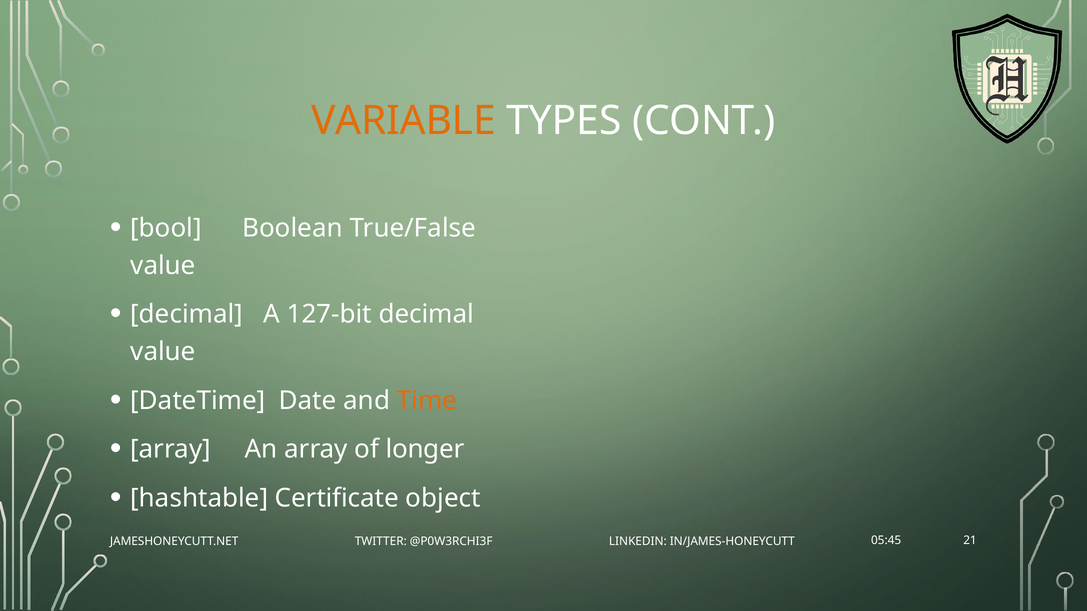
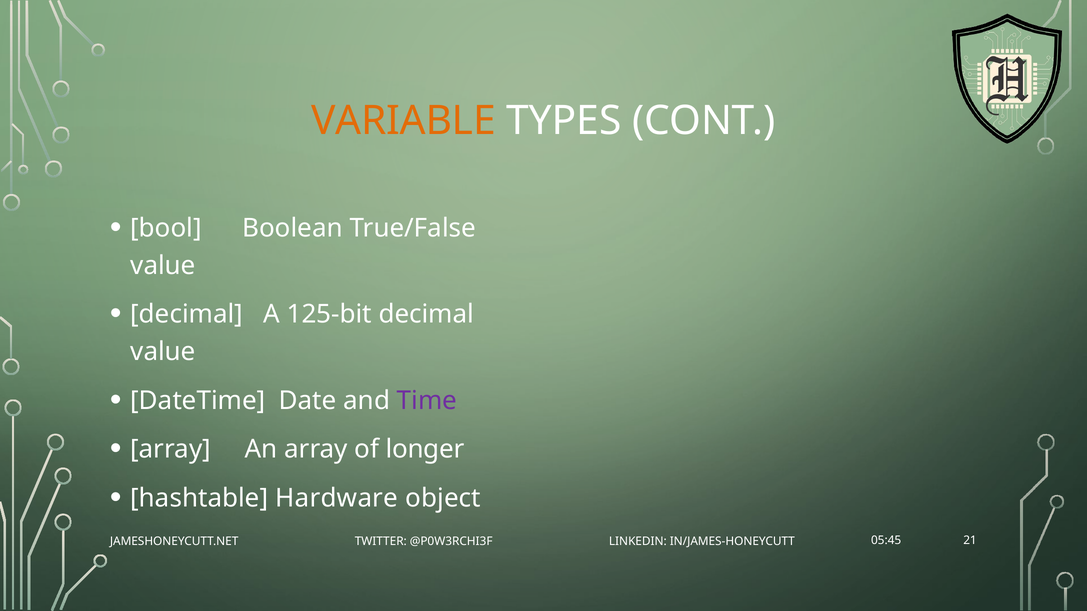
127-bit: 127-bit -> 125-bit (329, 315)
Time colour: orange -> purple (427, 401)
Certificate: Certificate -> Hardware (337, 498)
